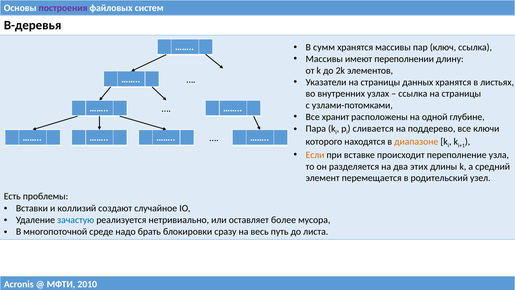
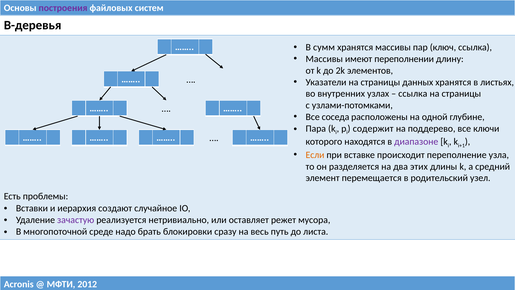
хранит: хранит -> соседа (336, 117)
сливается: сливается -> содержит (373, 128)
диапазоне colour: orange -> purple (416, 142)
коллизий: коллизий -> иерархия (77, 208)
зачастую colour: blue -> purple (76, 220)
более: более -> режет (284, 220)
2010: 2010 -> 2012 (87, 284)
